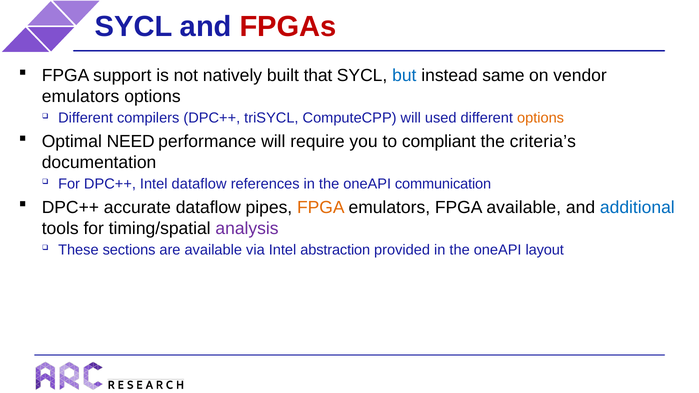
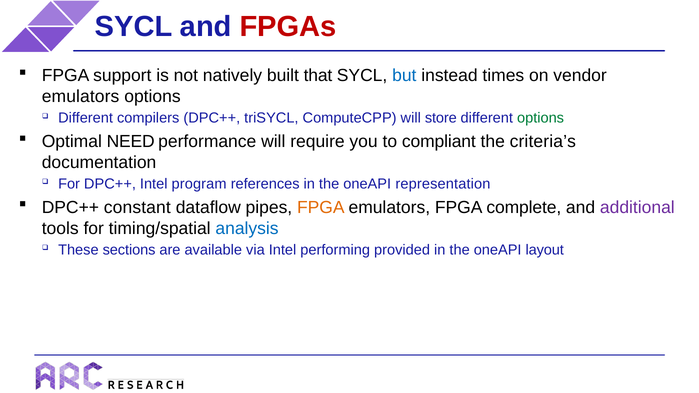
same: same -> times (503, 76)
used: used -> store (441, 118)
options colour: orange -> green (541, 118)
Intel dataflow: dataflow -> program (199, 184)
communication: communication -> representation (443, 184)
accurate: accurate -> constant (137, 208)
FPGA available: available -> complete (524, 208)
additional colour: blue -> purple (637, 208)
analysis colour: purple -> blue (247, 229)
abstraction: abstraction -> performing (335, 250)
